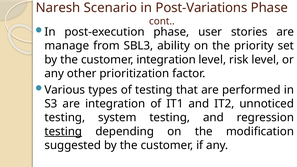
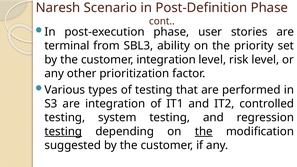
Post-Variations: Post-Variations -> Post-Definition (201, 8)
manage: manage -> terminal (67, 46)
unnoticed: unnoticed -> controlled (267, 104)
the underline: none -> present (204, 131)
